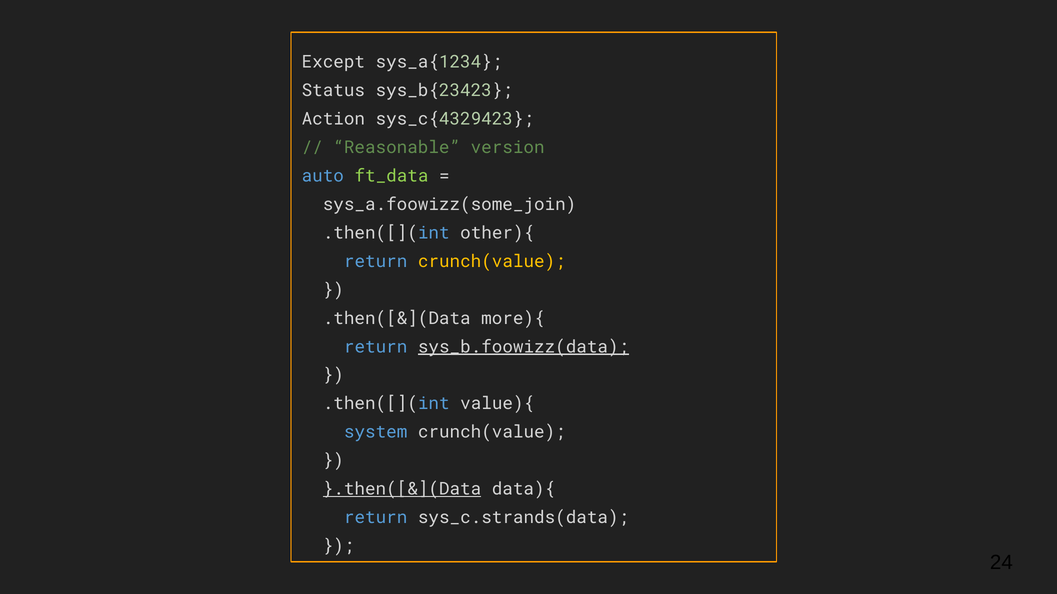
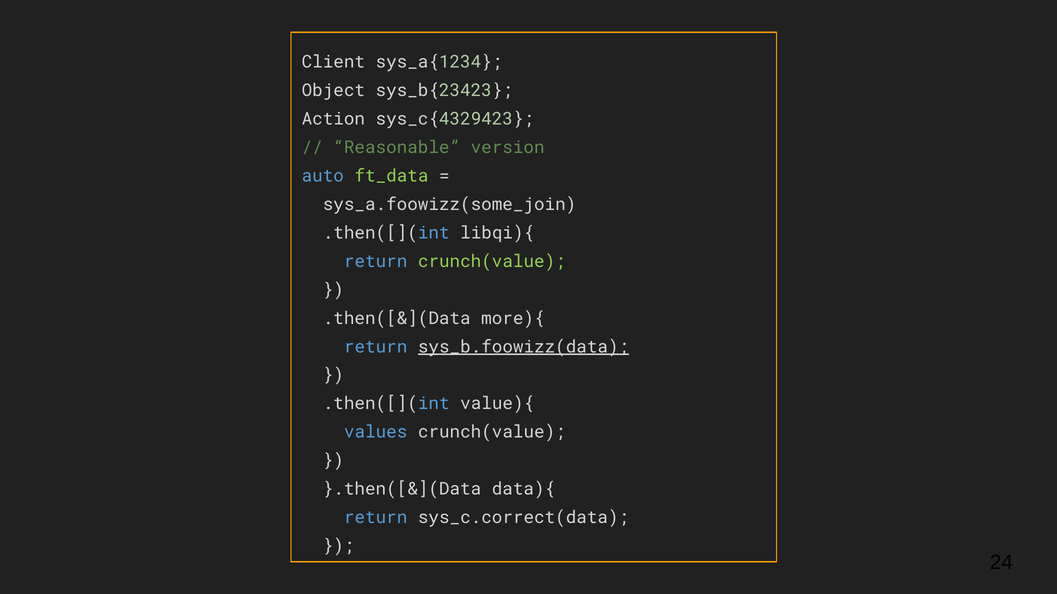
Except: Except -> Client (333, 62)
Status: Status -> Object (333, 90)
other){: other){ -> libqi){ (497, 233)
crunch(value colour: yellow -> light green (492, 262)
system: system -> values (376, 433)
}.then([&](Data underline: present -> none (402, 490)
sys_c.strands(data: sys_c.strands(data -> sys_c.correct(data (524, 518)
